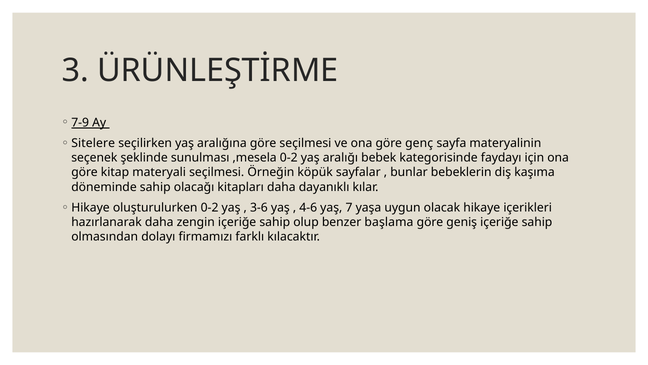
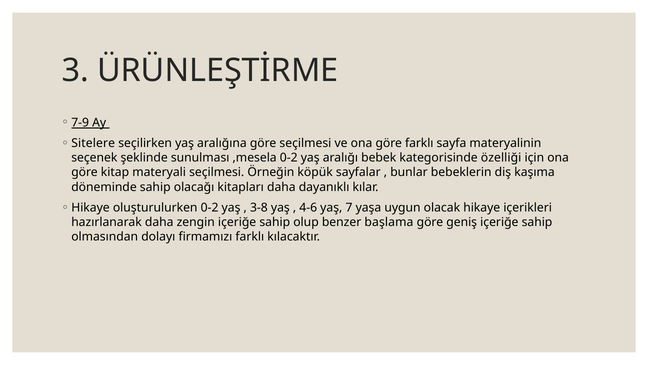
göre genç: genç -> farklı (419, 143)
faydayı: faydayı -> özelliği (501, 158)
3-6: 3-6 -> 3-8 (259, 207)
